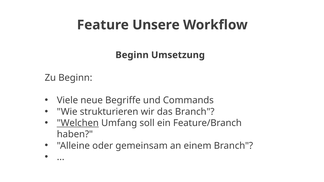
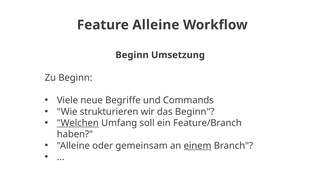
Feature Unsere: Unsere -> Alleine (156, 25)
das Branch: Branch -> Beginn (195, 112)
einem underline: none -> present (198, 146)
